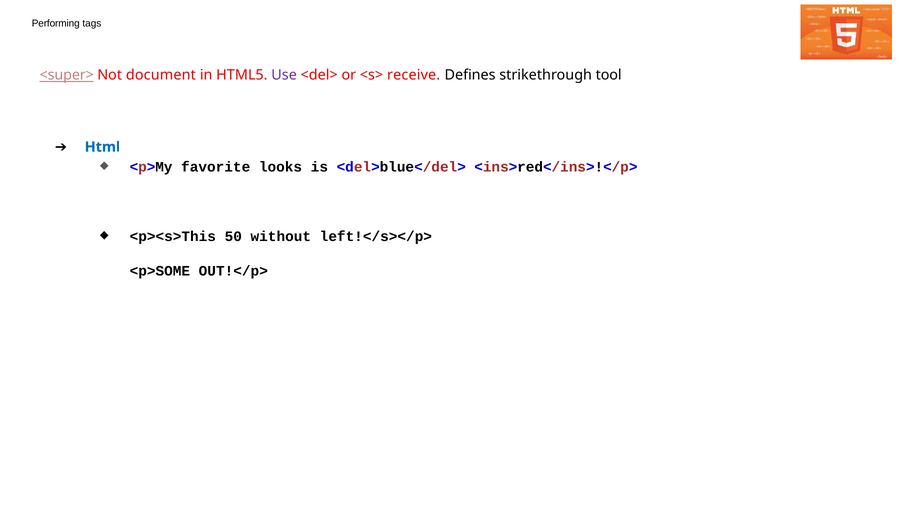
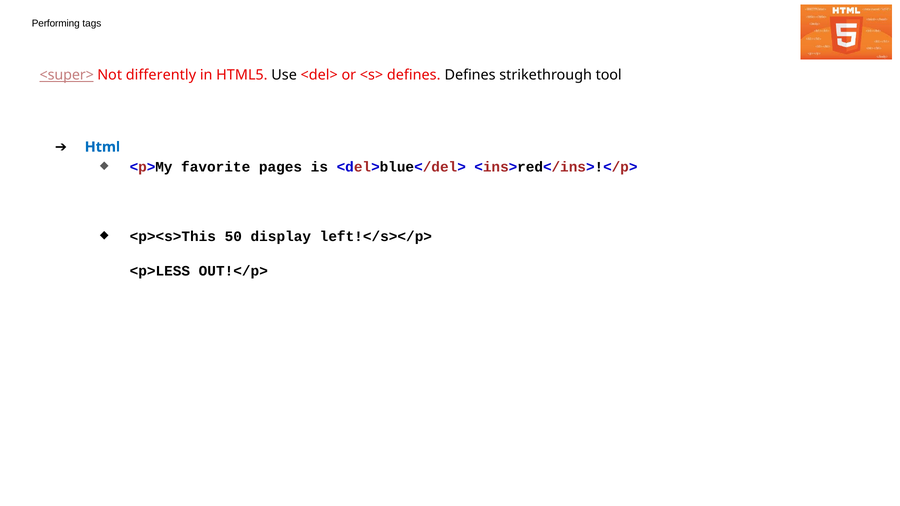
document: document -> differently (161, 75)
Use colour: purple -> black (284, 75)
<s> receive: receive -> defines (414, 75)
looks: looks -> pages (281, 167)
without: without -> display (281, 237)
<p>SOME: <p>SOME -> <p>LESS (160, 271)
